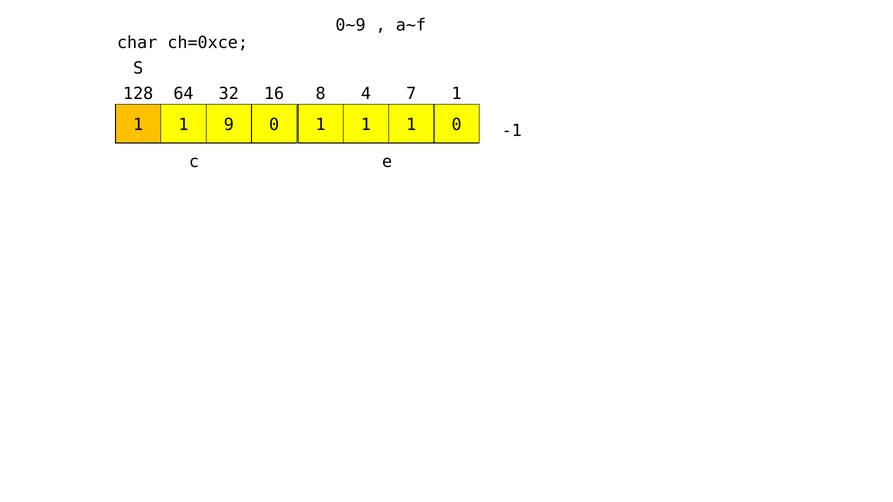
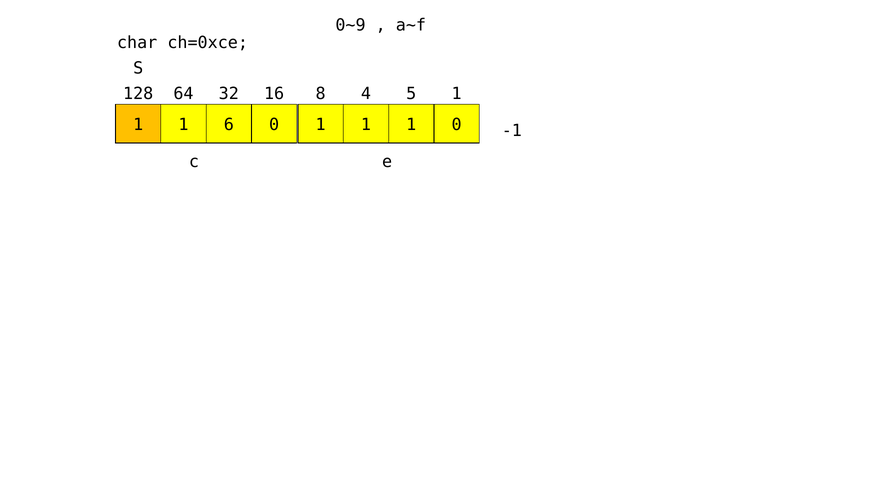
7: 7 -> 5 (411, 94)
9: 9 -> 6 (229, 125)
